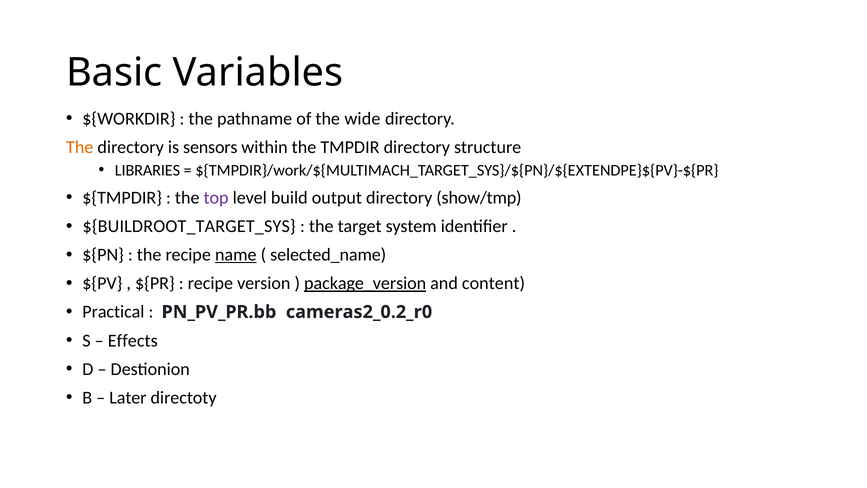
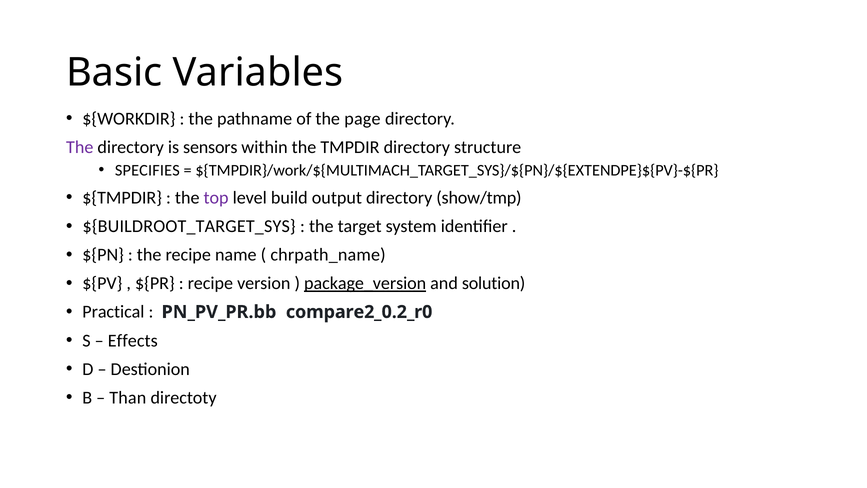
wide: wide -> page (362, 118)
The colour: orange -> purple (80, 147)
LIBRARIES: LIBRARIES -> SPECIFIES (147, 170)
name underline: present -> none (236, 255)
selected_name: selected_name -> chrpath_name (328, 255)
content: content -> solution (494, 283)
cameras2_0.2_r0: cameras2_0.2_r0 -> compare2_0.2_r0 (359, 312)
Later: Later -> Than (128, 397)
